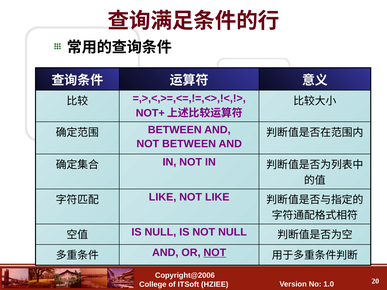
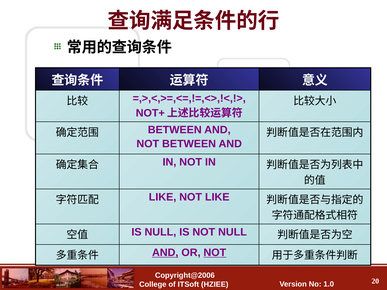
AND underline: none -> present (165, 253)
